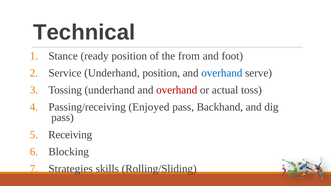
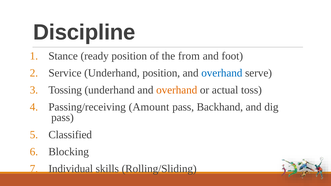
Technical: Technical -> Discipline (84, 32)
overhand colour: red -> orange (177, 90)
Enjoyed: Enjoyed -> Amount (149, 107)
Receiving: Receiving -> Classified (70, 135)
Strategies: Strategies -> Individual (71, 169)
